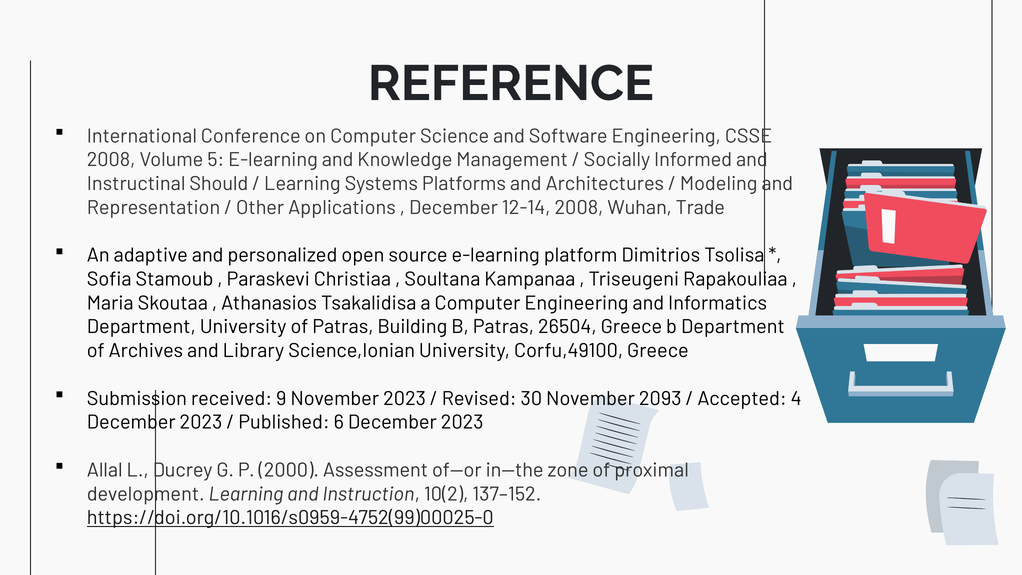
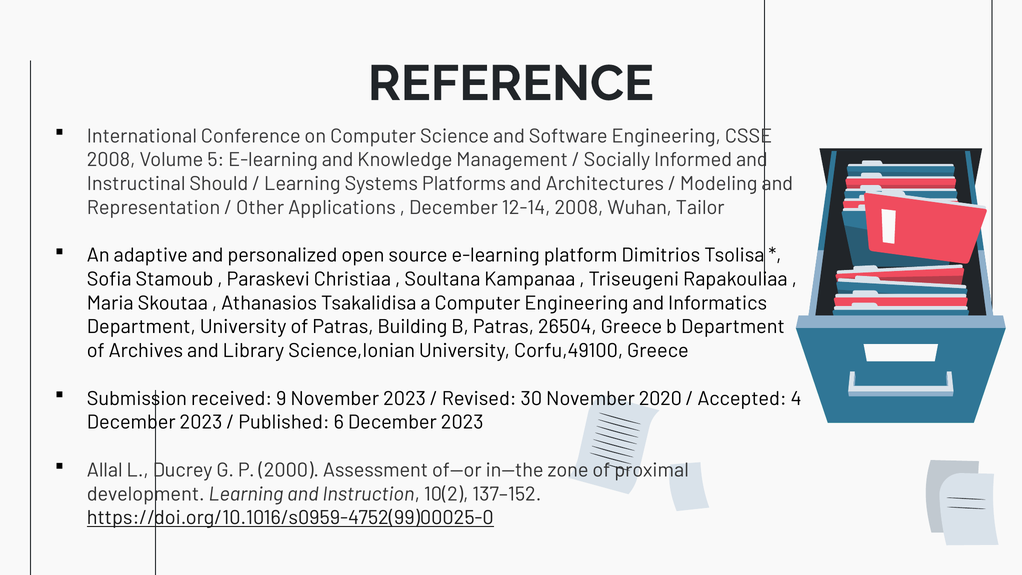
Trade: Trade -> Tailor (700, 208)
2093: 2093 -> 2020 (660, 398)
